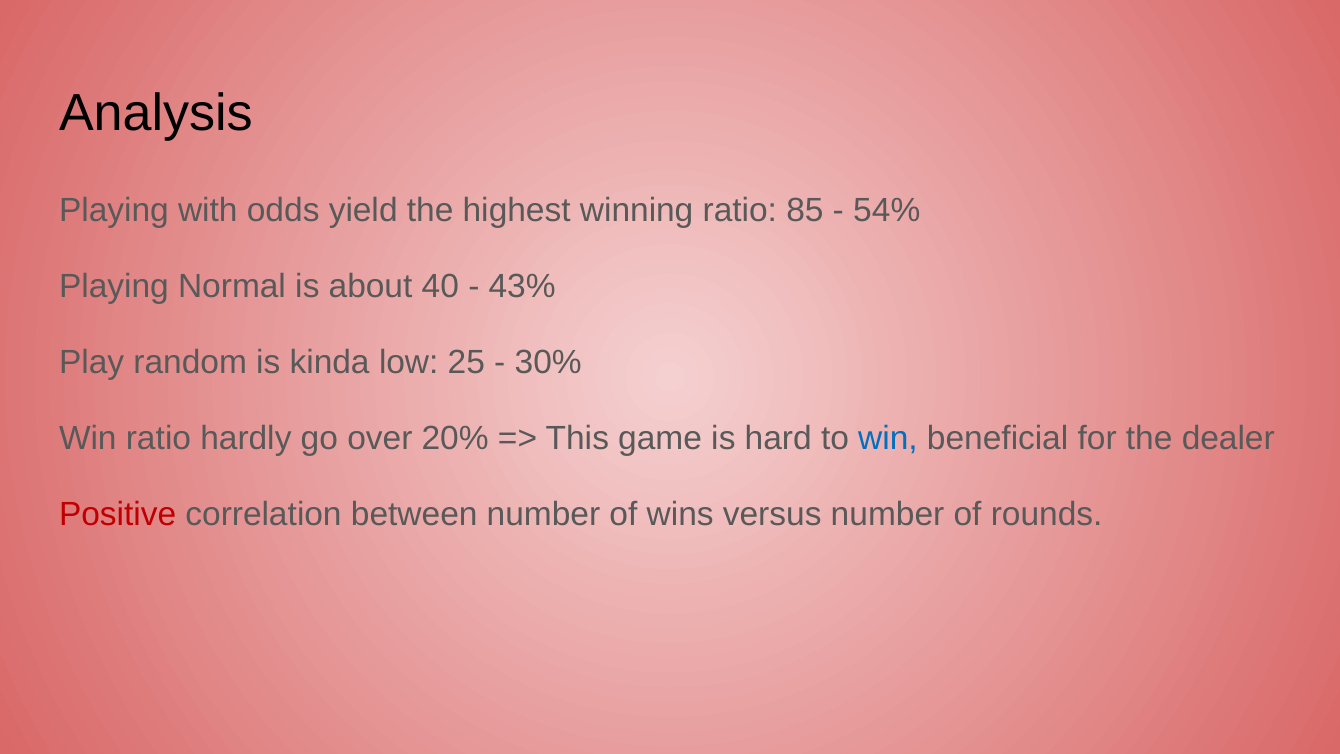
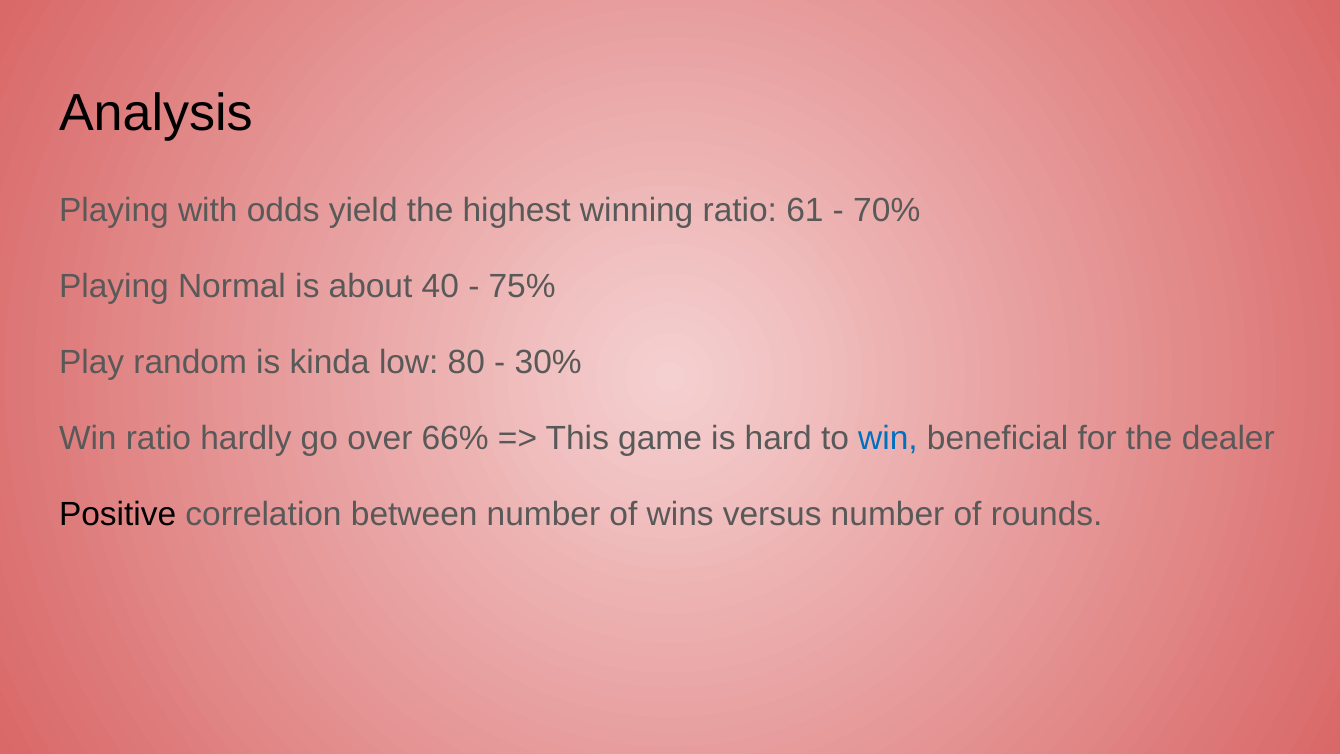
85: 85 -> 61 (805, 211)
54%: 54% -> 70% (887, 211)
43%: 43% -> 75% (522, 287)
25: 25 -> 80 (466, 363)
20%: 20% -> 66% (455, 439)
Positive colour: red -> black (118, 515)
